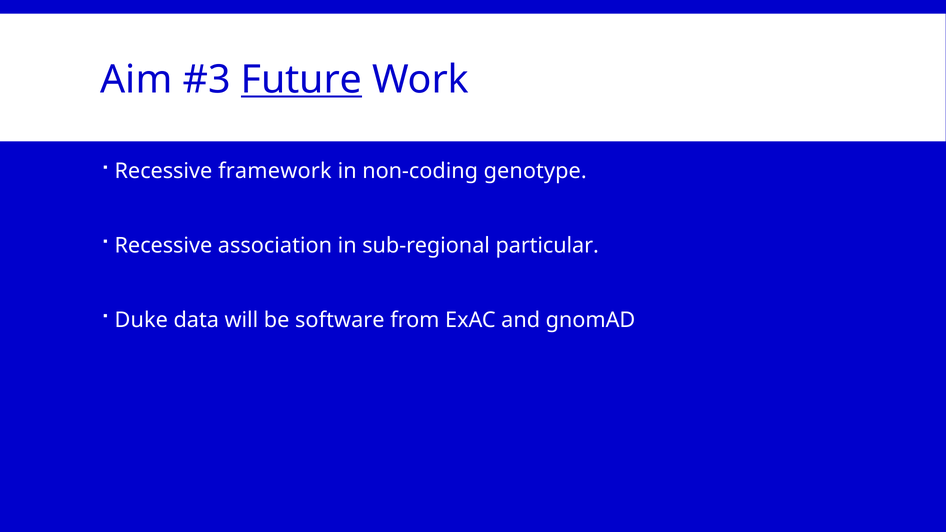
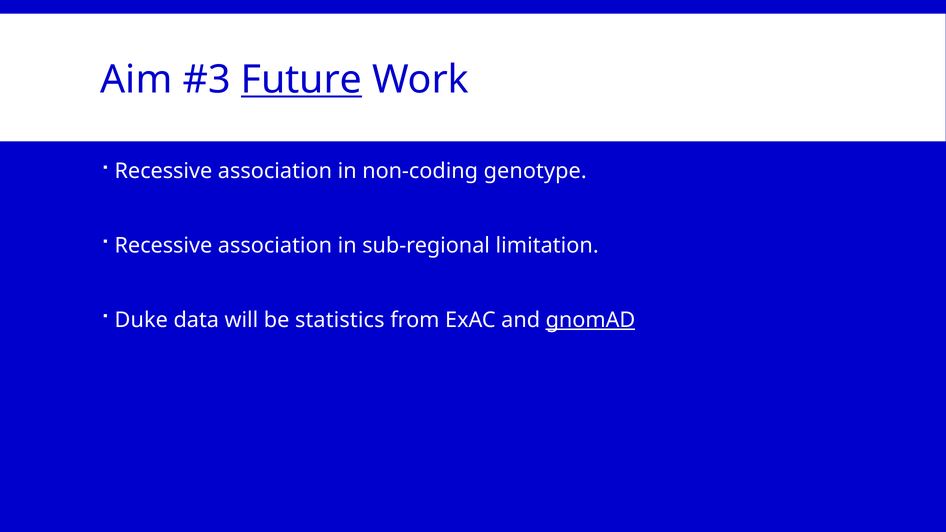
framework: framework -> association (275, 171)
particular: particular -> limitation (547, 246)
software: software -> statistics (340, 320)
gnomAD underline: none -> present (590, 320)
